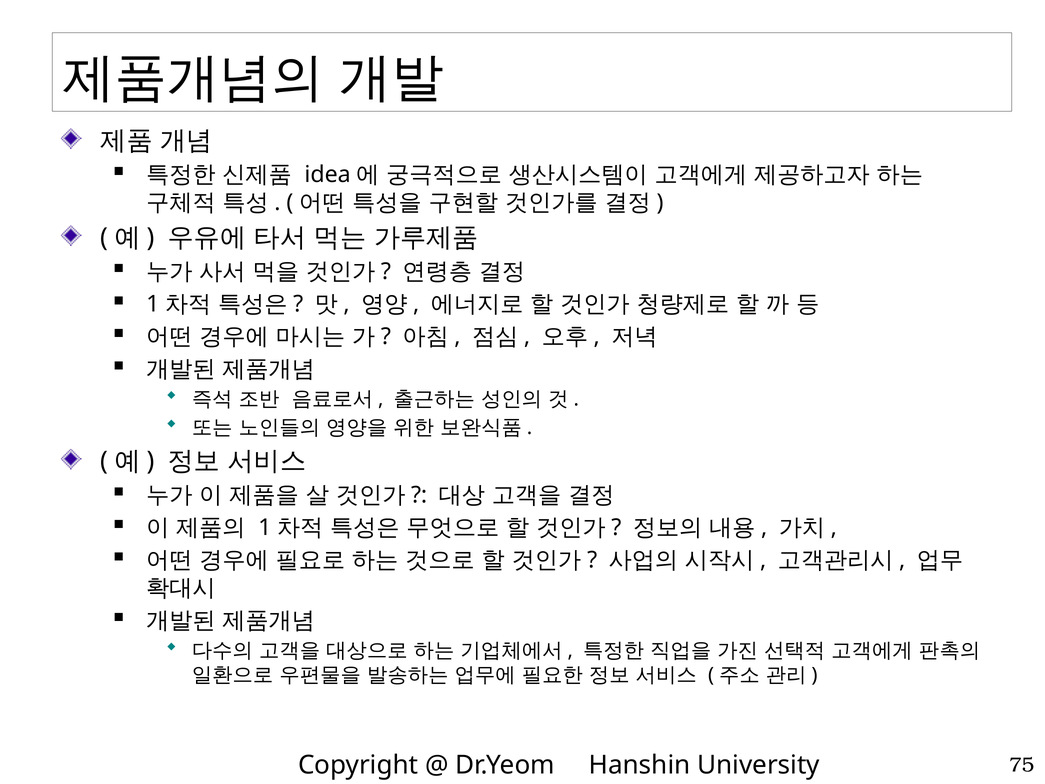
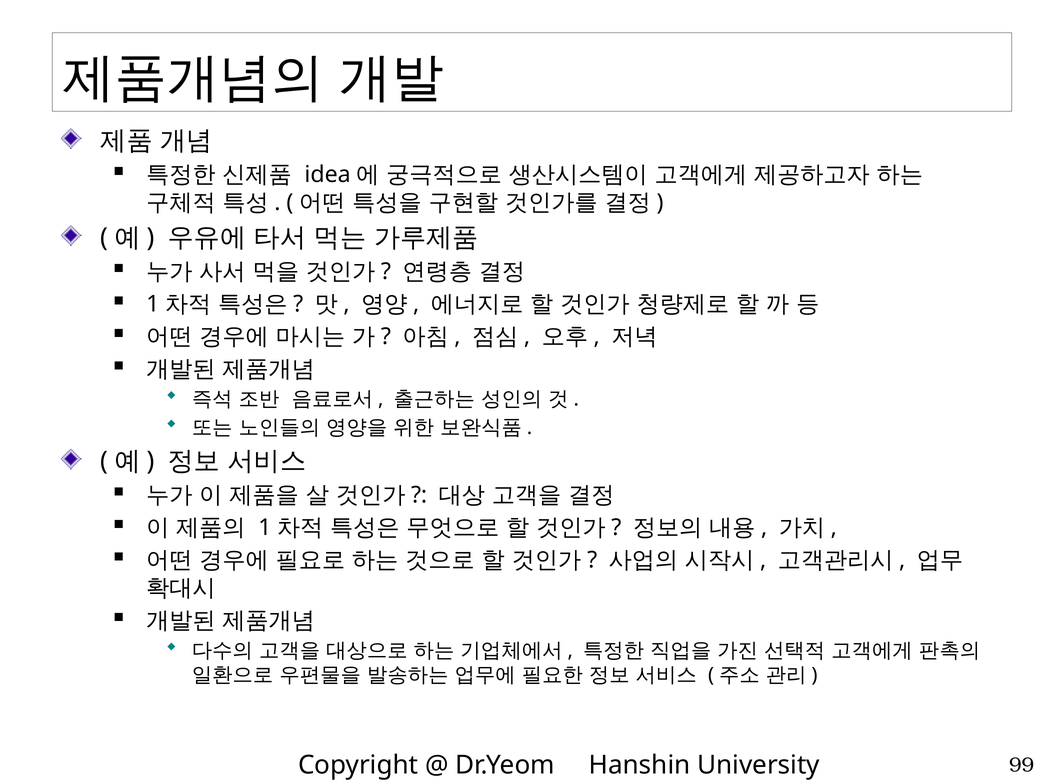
75: 75 -> 99 (1022, 765)
